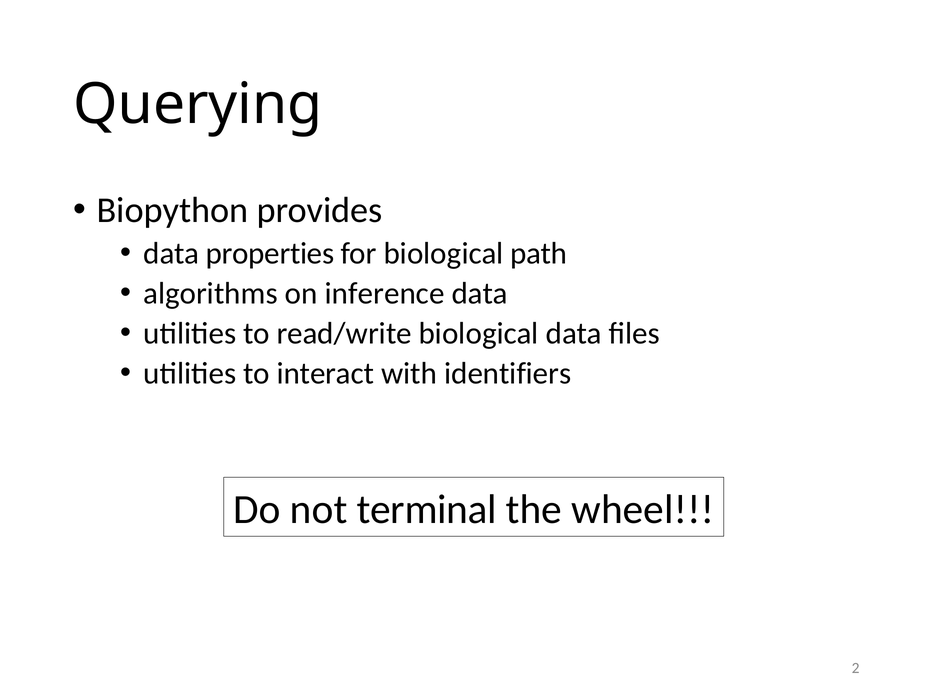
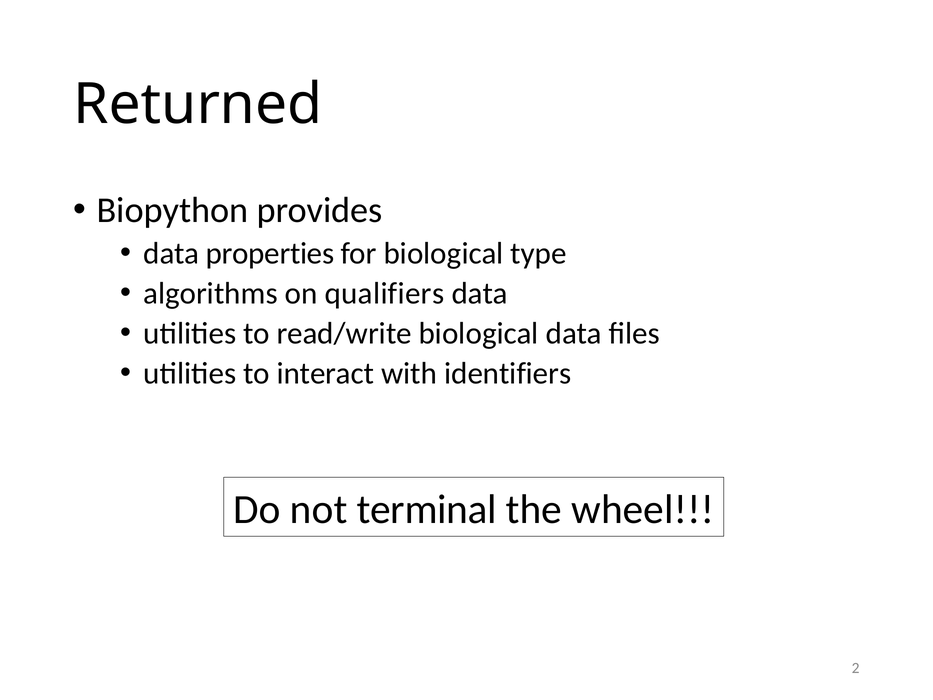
Querying: Querying -> Returned (198, 104)
path: path -> type (538, 253)
inference: inference -> qualifiers (384, 293)
